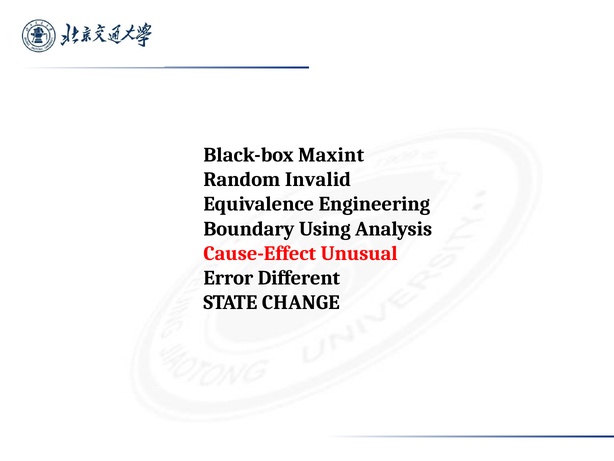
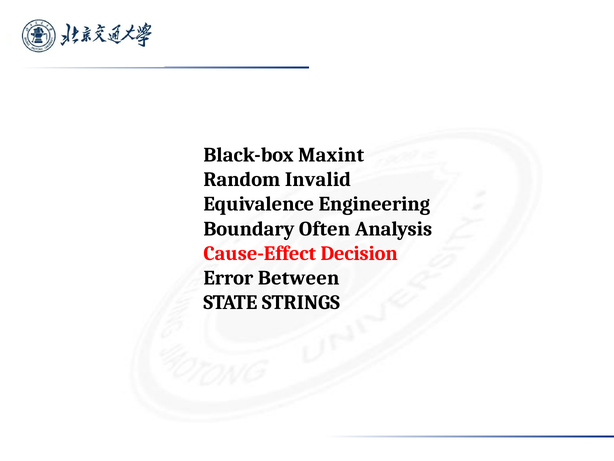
Using: Using -> Often (325, 229)
Unusual: Unusual -> Decision (359, 253)
Different: Different -> Between (299, 278)
CHANGE: CHANGE -> STRINGS (301, 302)
